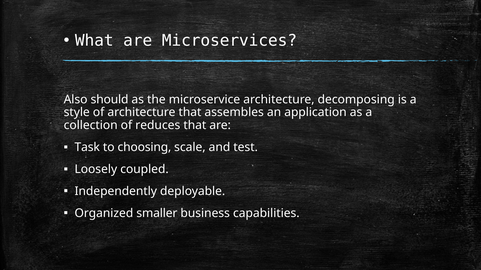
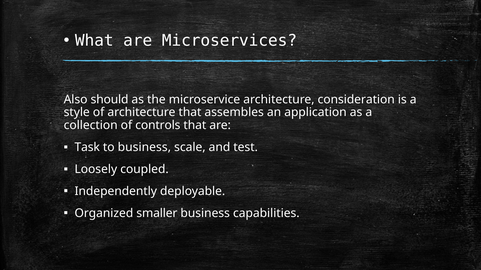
decomposing: decomposing -> consideration (356, 100)
reduces: reduces -> controls (158, 126)
to choosing: choosing -> business (144, 148)
